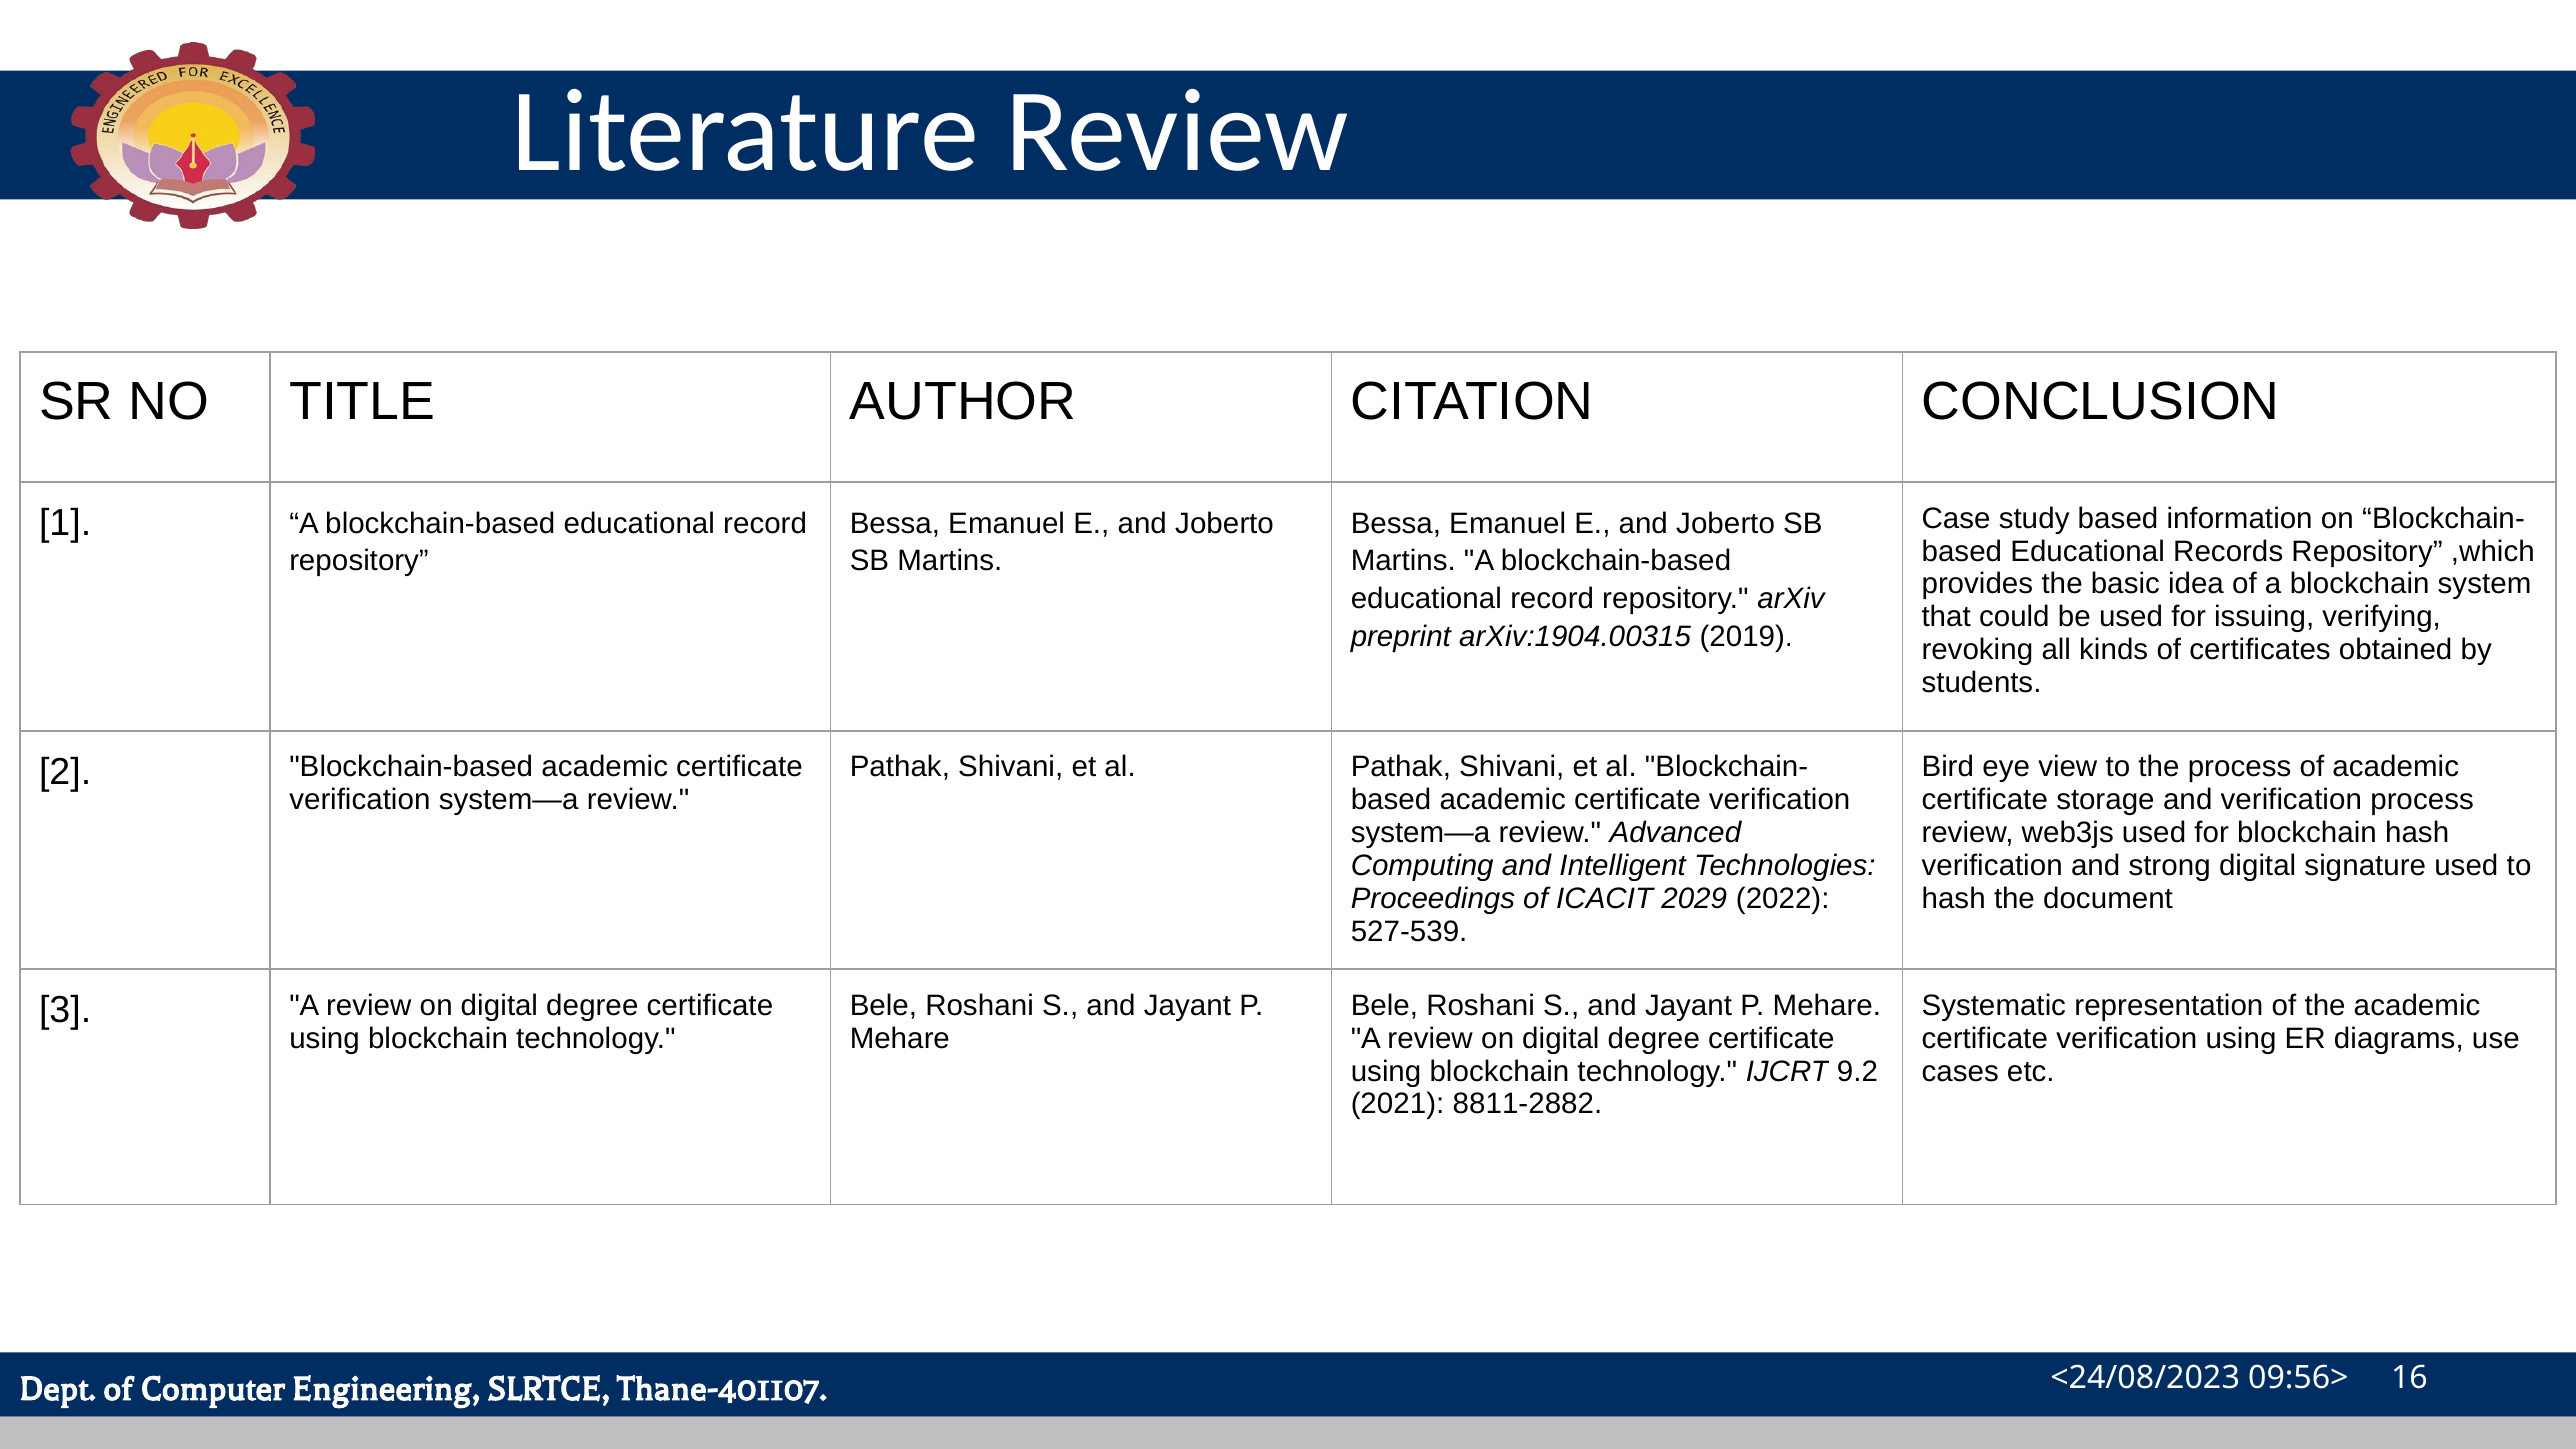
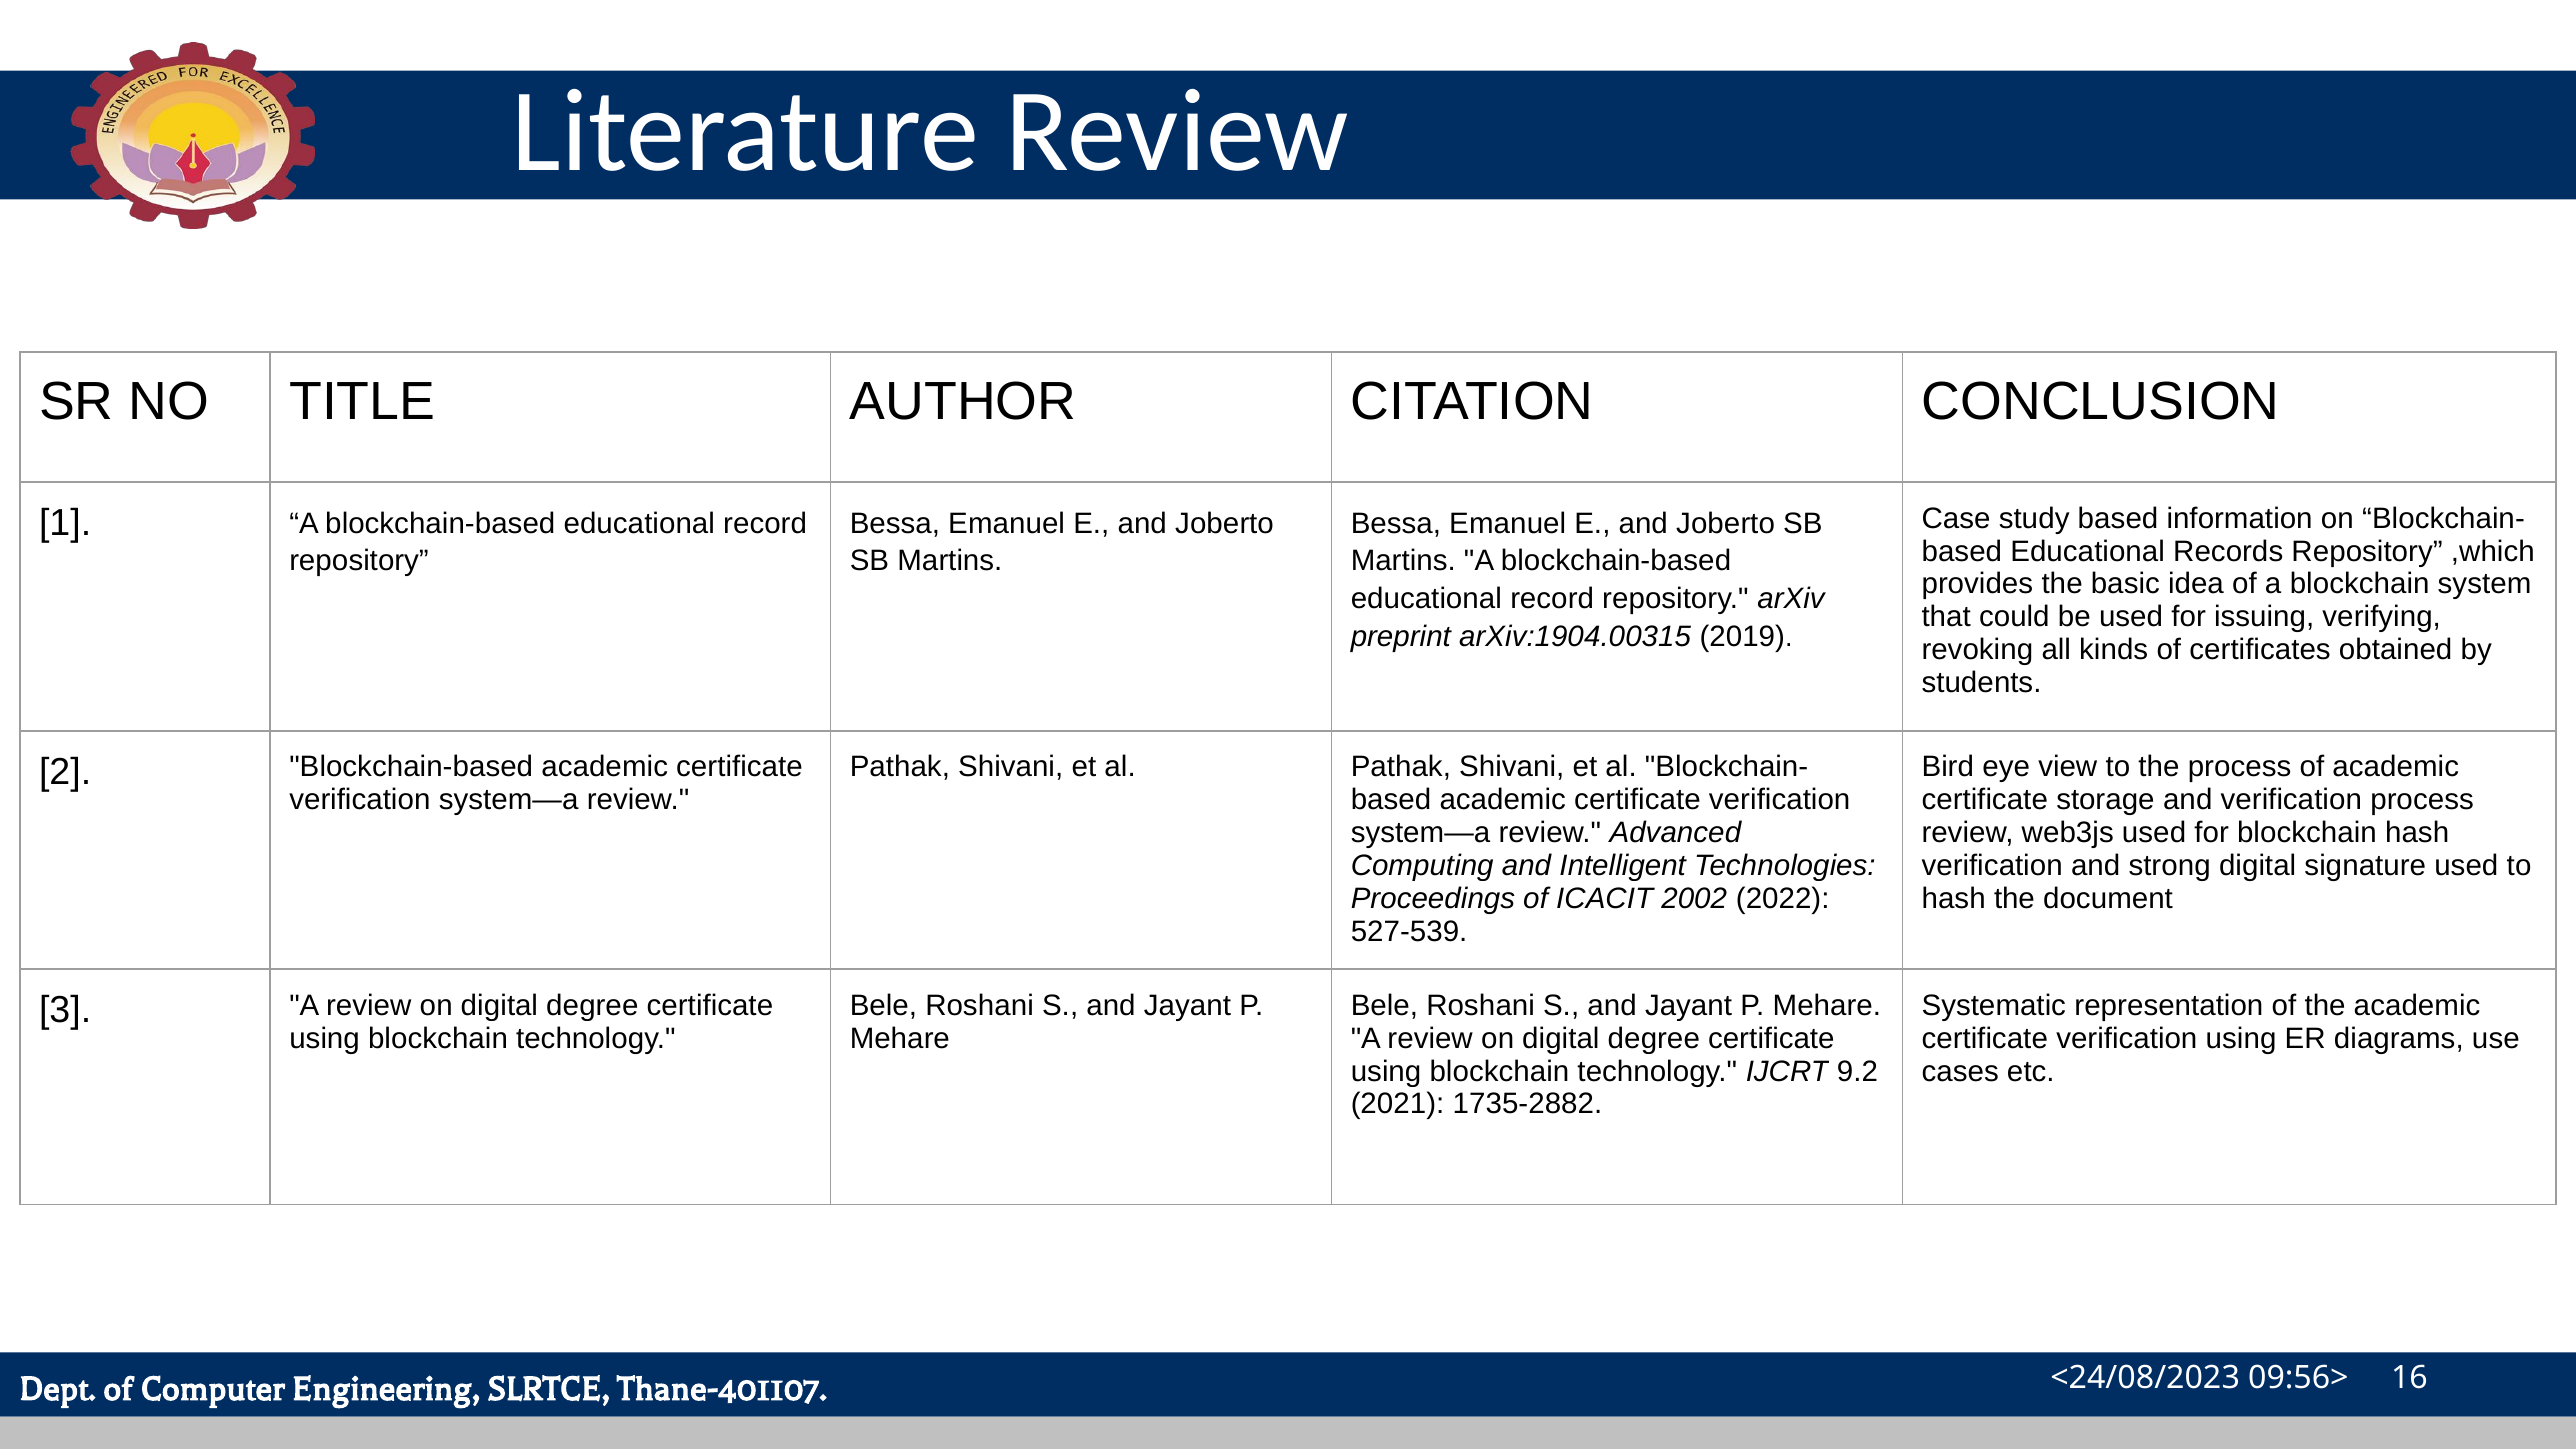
2029: 2029 -> 2002 (1694, 899)
8811-2882: 8811-2882 -> 1735-2882 (1527, 1104)
